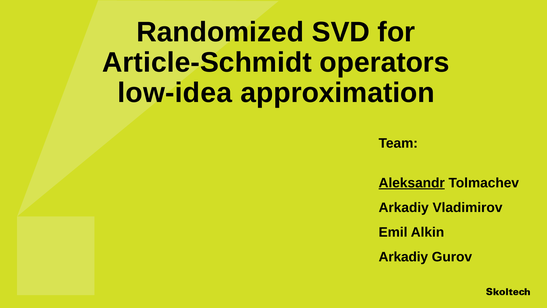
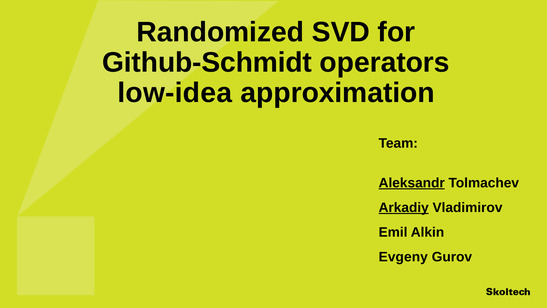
Article-Schmidt: Article-Schmidt -> Github-Schmidt (207, 62)
Arkadiy underline: none -> present (404, 207)
Arkadiy: Arkadiy -> Evgeny (403, 257)
